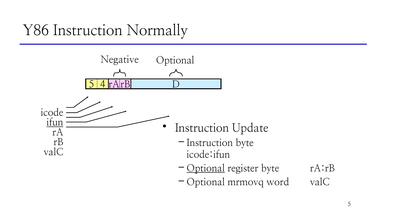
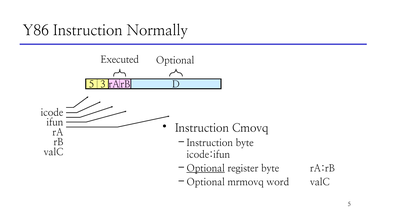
Negative: Negative -> Executed (120, 60)
4: 4 -> 3 (103, 85)
ifun underline: present -> none (55, 123)
Update: Update -> Cmovq (250, 128)
